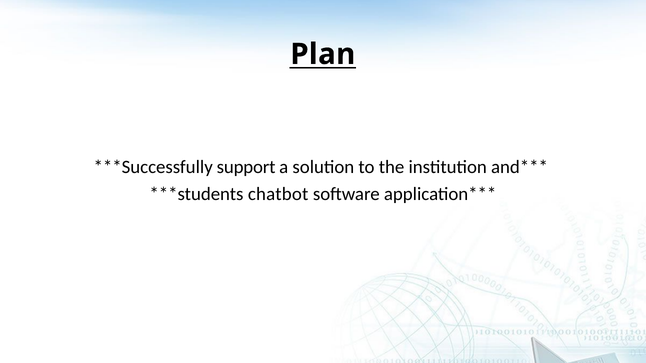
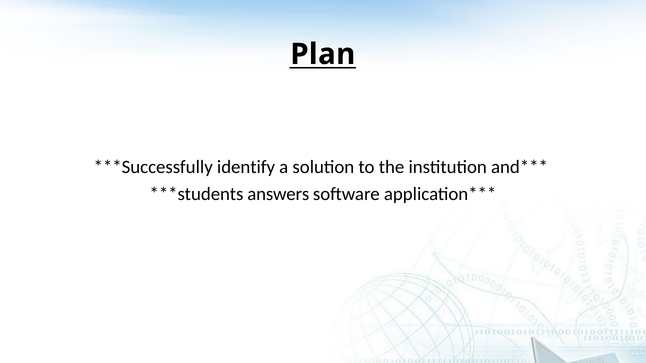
support: support -> identify (246, 167)
chatbot: chatbot -> answers (278, 194)
